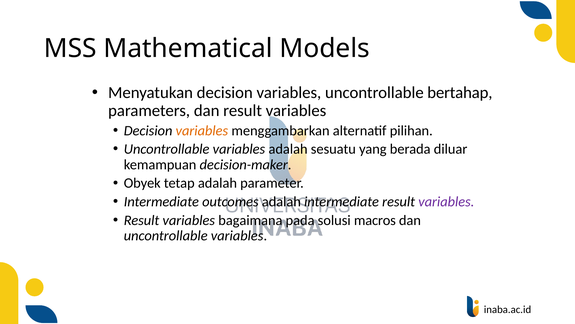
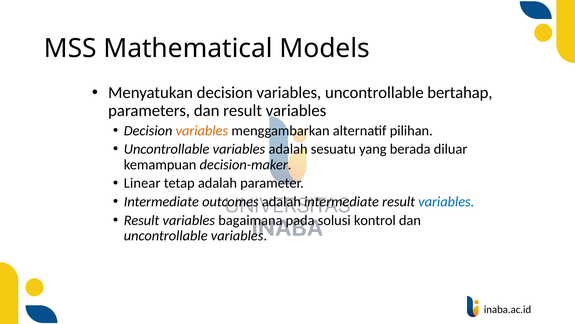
Obyek: Obyek -> Linear (142, 183)
variables colour: purple -> blue (446, 201)
macros: macros -> kontrol (375, 220)
